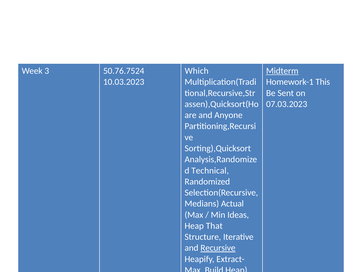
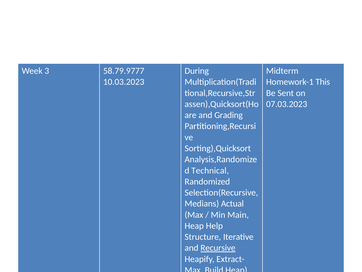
50.76.7524: 50.76.7524 -> 58.79.9777 (124, 71)
Which: Which -> During (197, 71)
Midterm underline: present -> none (282, 71)
Anyone: Anyone -> Grading (229, 115)
Ideas: Ideas -> Main (238, 214)
That: That -> Help (214, 225)
